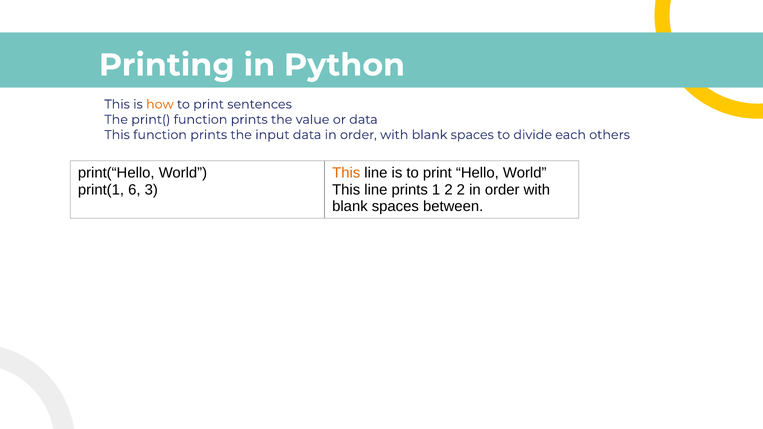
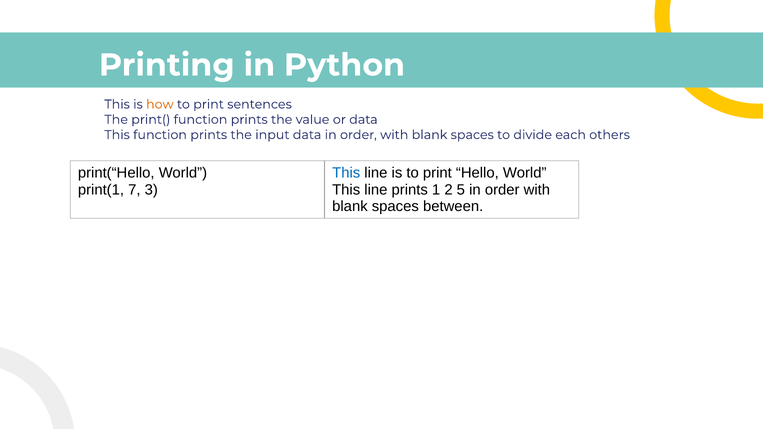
This colour: orange -> blue (346, 173)
6: 6 -> 7 (134, 190)
2 2: 2 -> 5 (461, 190)
